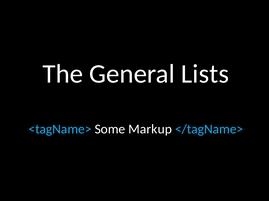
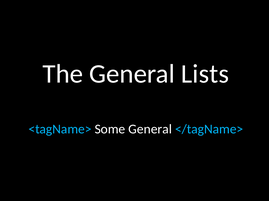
Some Markup: Markup -> General (150, 130)
